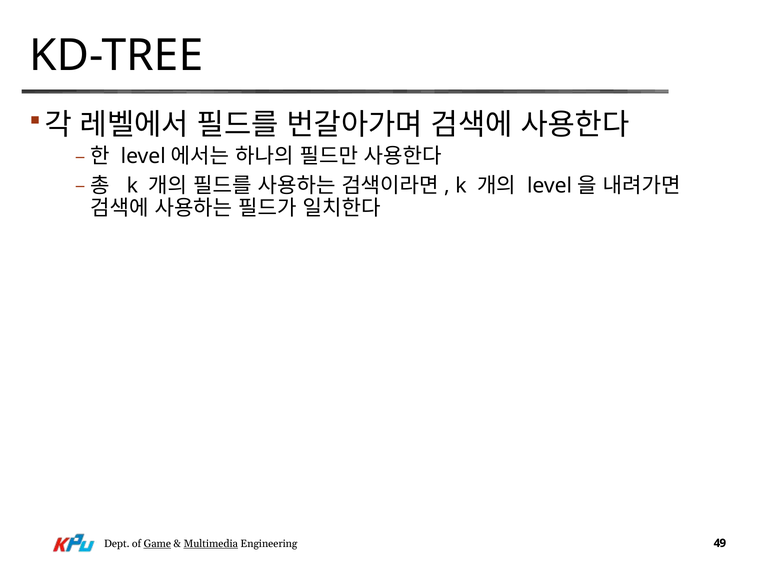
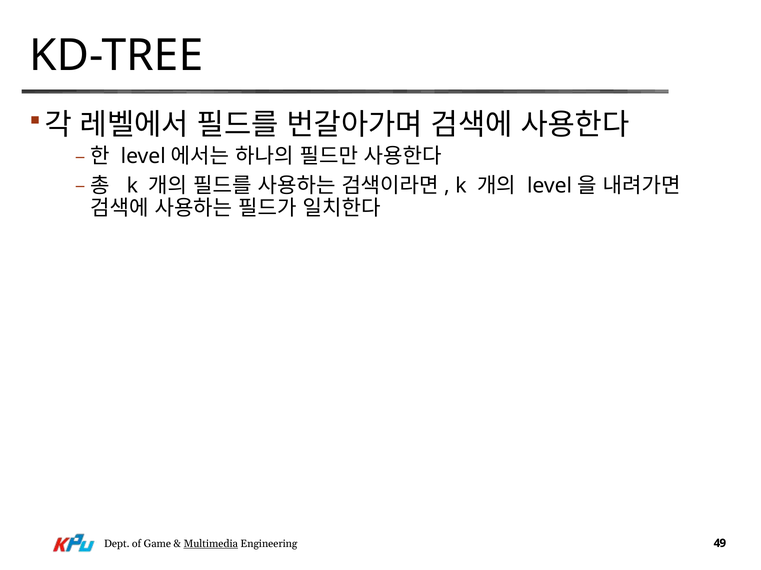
Game underline: present -> none (157, 544)
